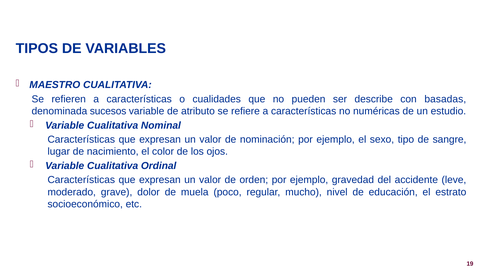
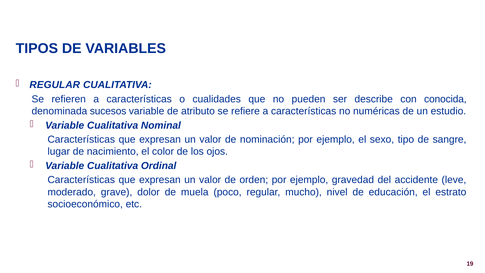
MAESTRO: MAESTRO -> REGULAR (55, 85)
basadas: basadas -> conocida (445, 99)
